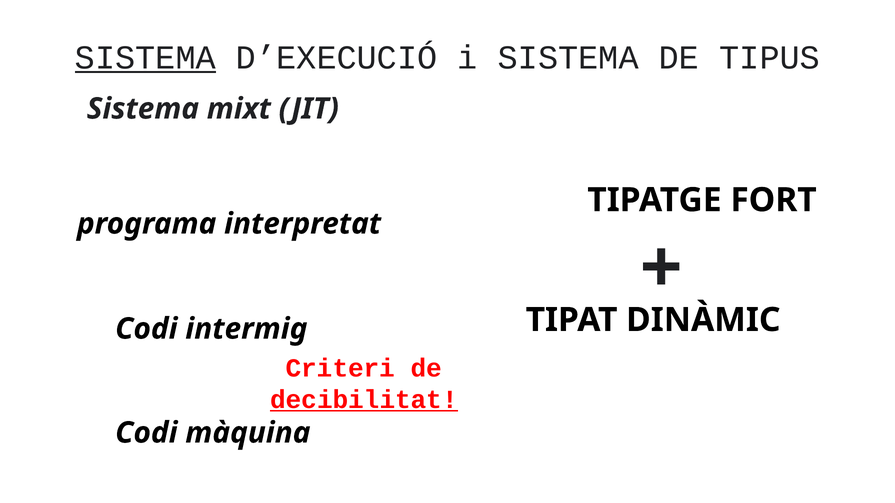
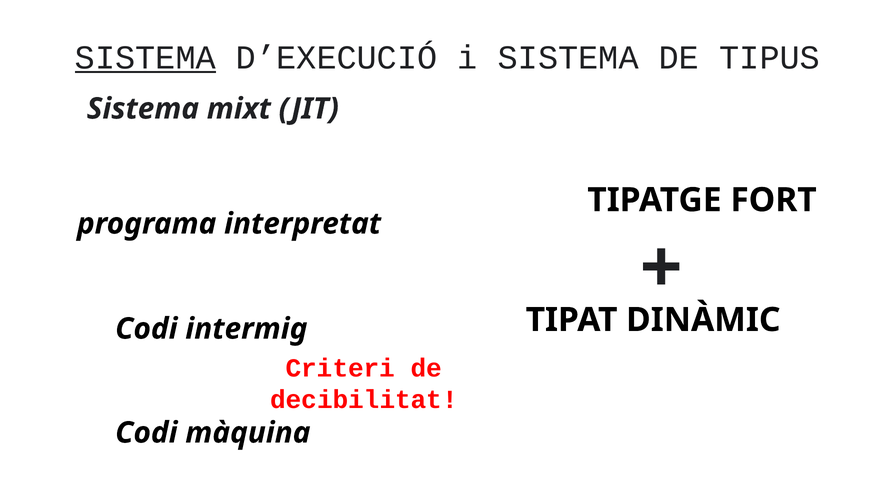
decibilitat underline: present -> none (364, 400)
